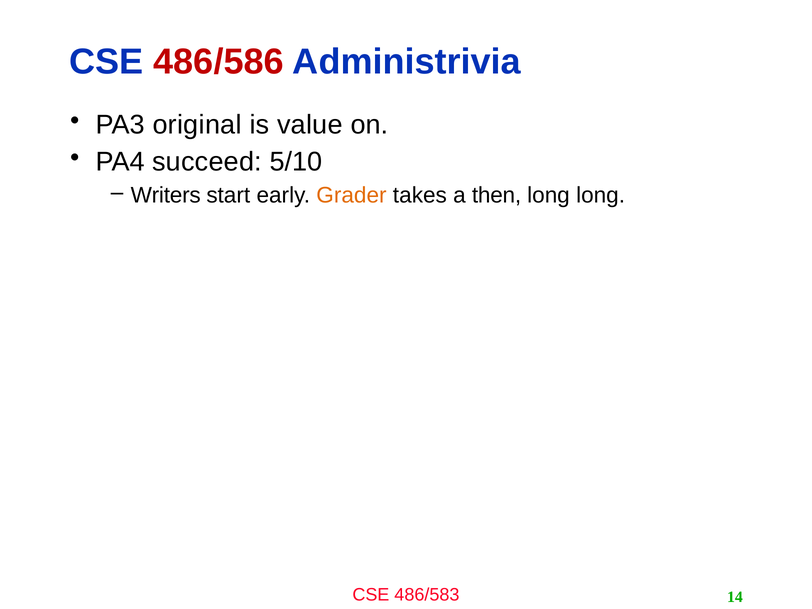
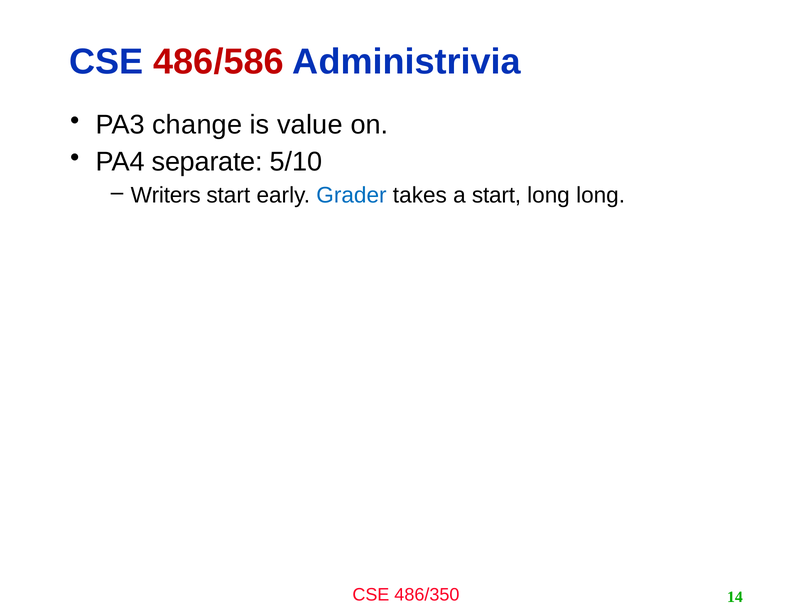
original: original -> change (197, 125)
succeed: succeed -> separate (207, 162)
Grader colour: orange -> blue (351, 195)
a then: then -> start (497, 195)
486/583: 486/583 -> 486/350 (427, 595)
